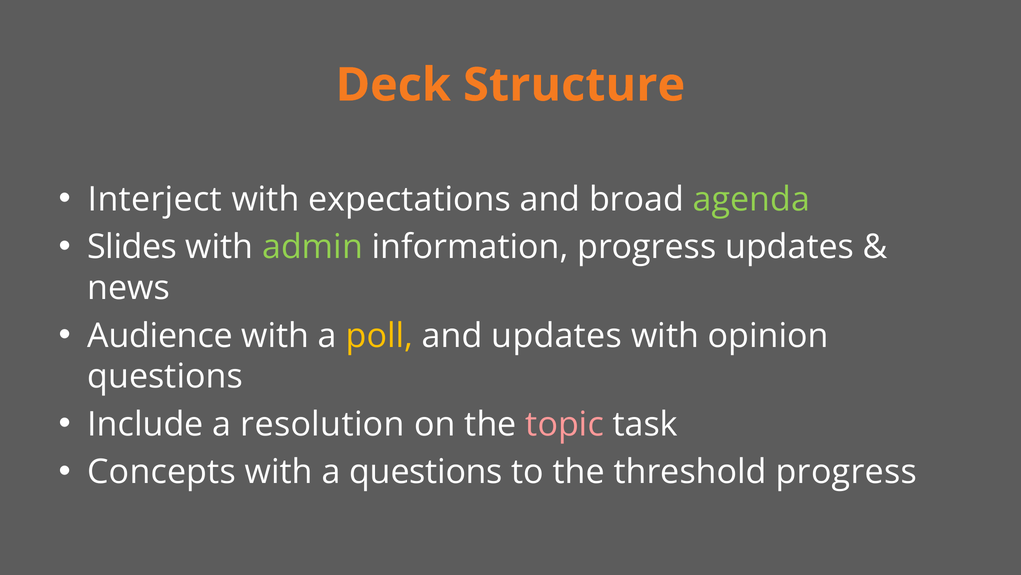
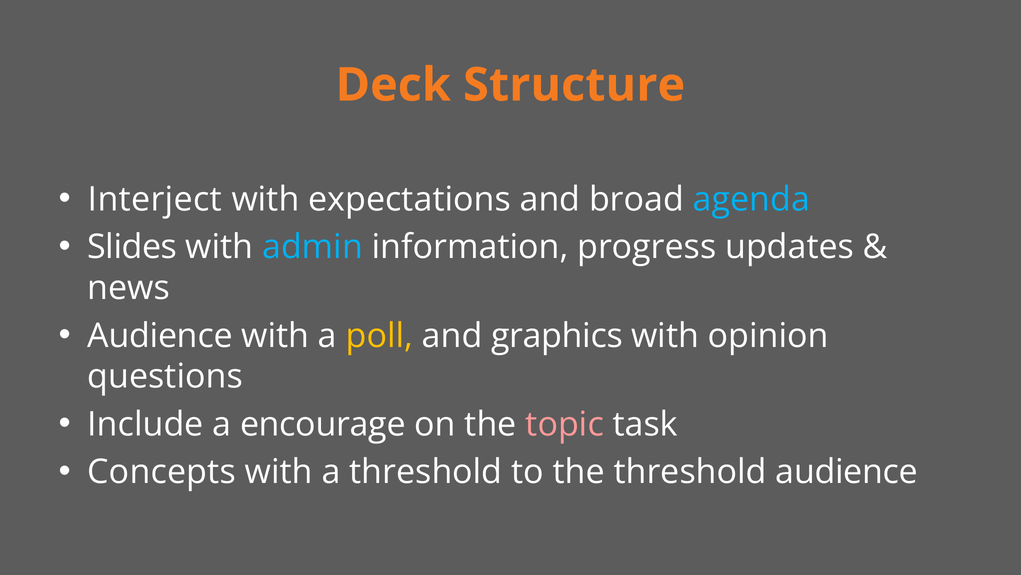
agenda colour: light green -> light blue (752, 199)
admin colour: light green -> light blue (313, 247)
and updates: updates -> graphics (557, 335)
resolution: resolution -> encourage (323, 424)
a questions: questions -> threshold (426, 472)
threshold progress: progress -> audience (847, 472)
